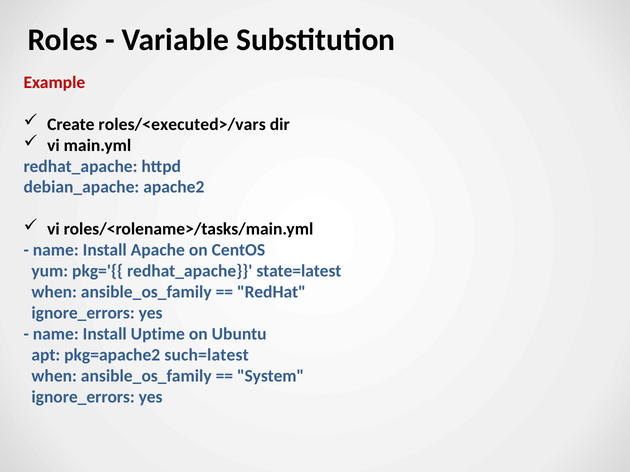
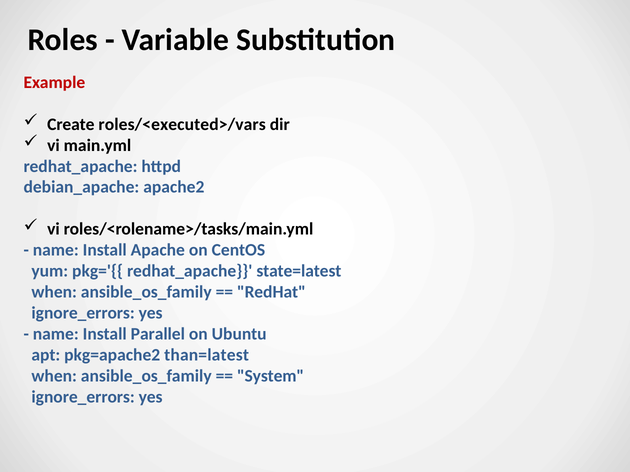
Uptime: Uptime -> Parallel (158, 334)
such=latest: such=latest -> than=latest (207, 355)
